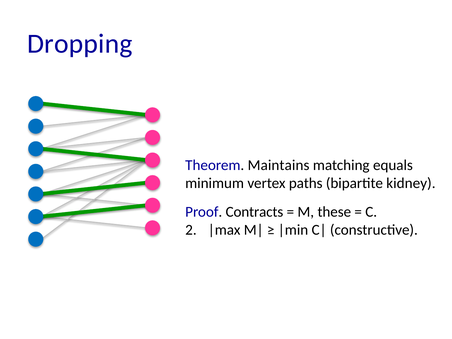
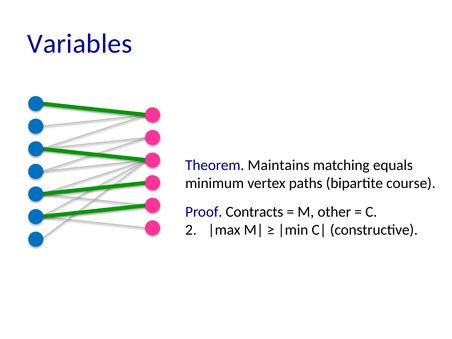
Dropping: Dropping -> Variables (80, 44)
kidney: kidney -> course (411, 183)
these: these -> other (334, 212)
